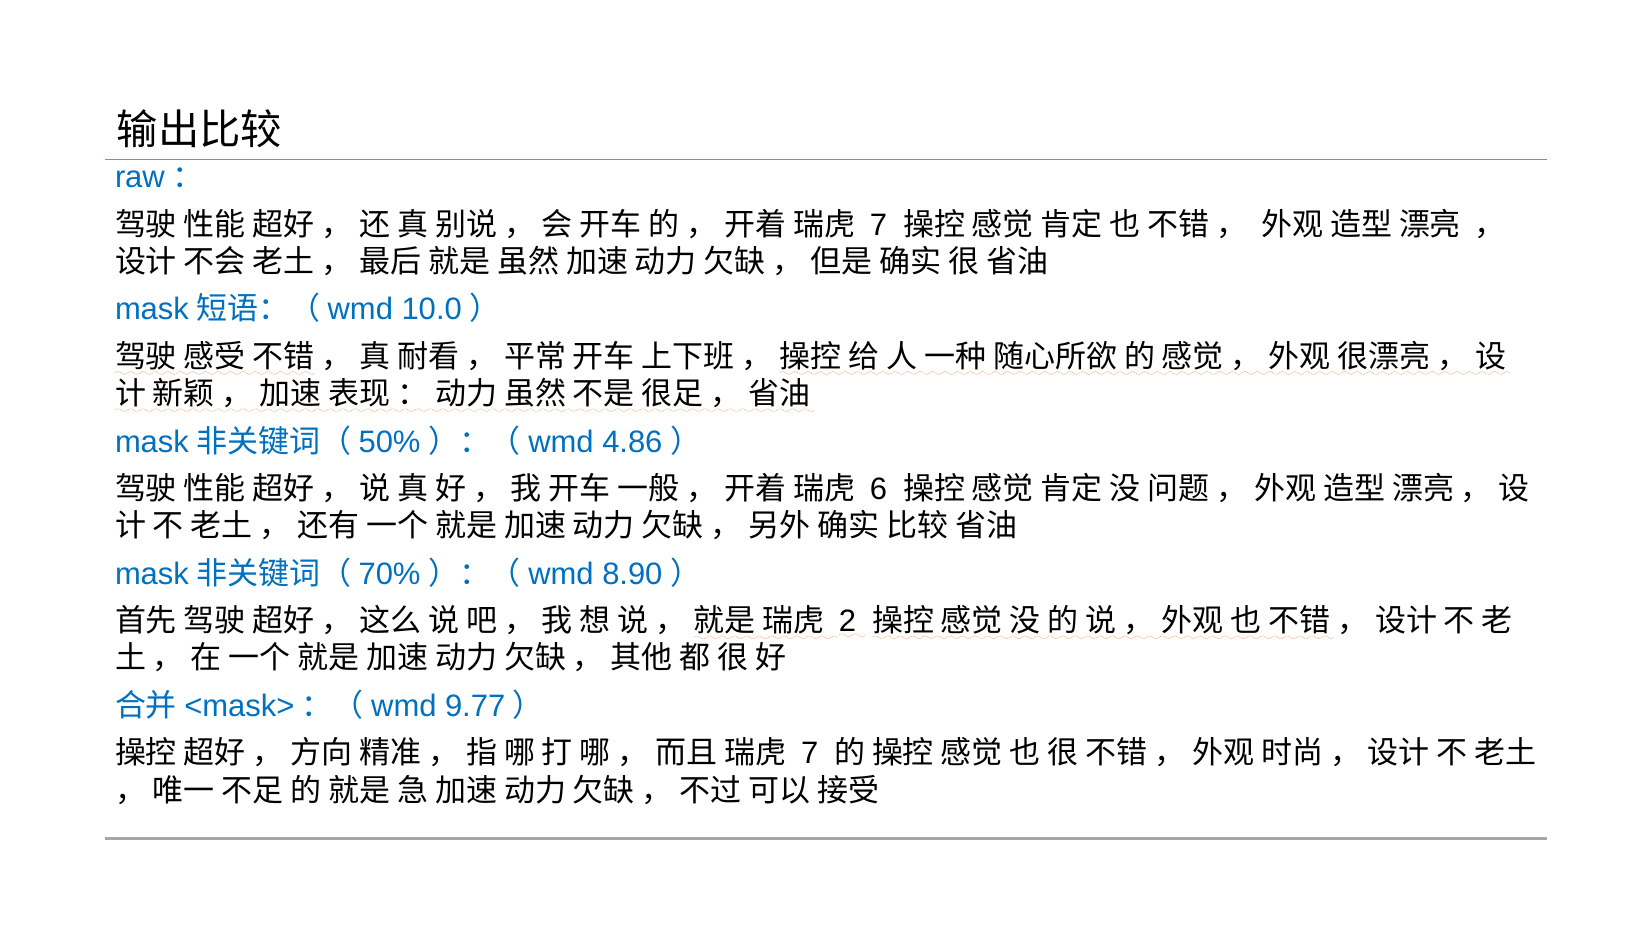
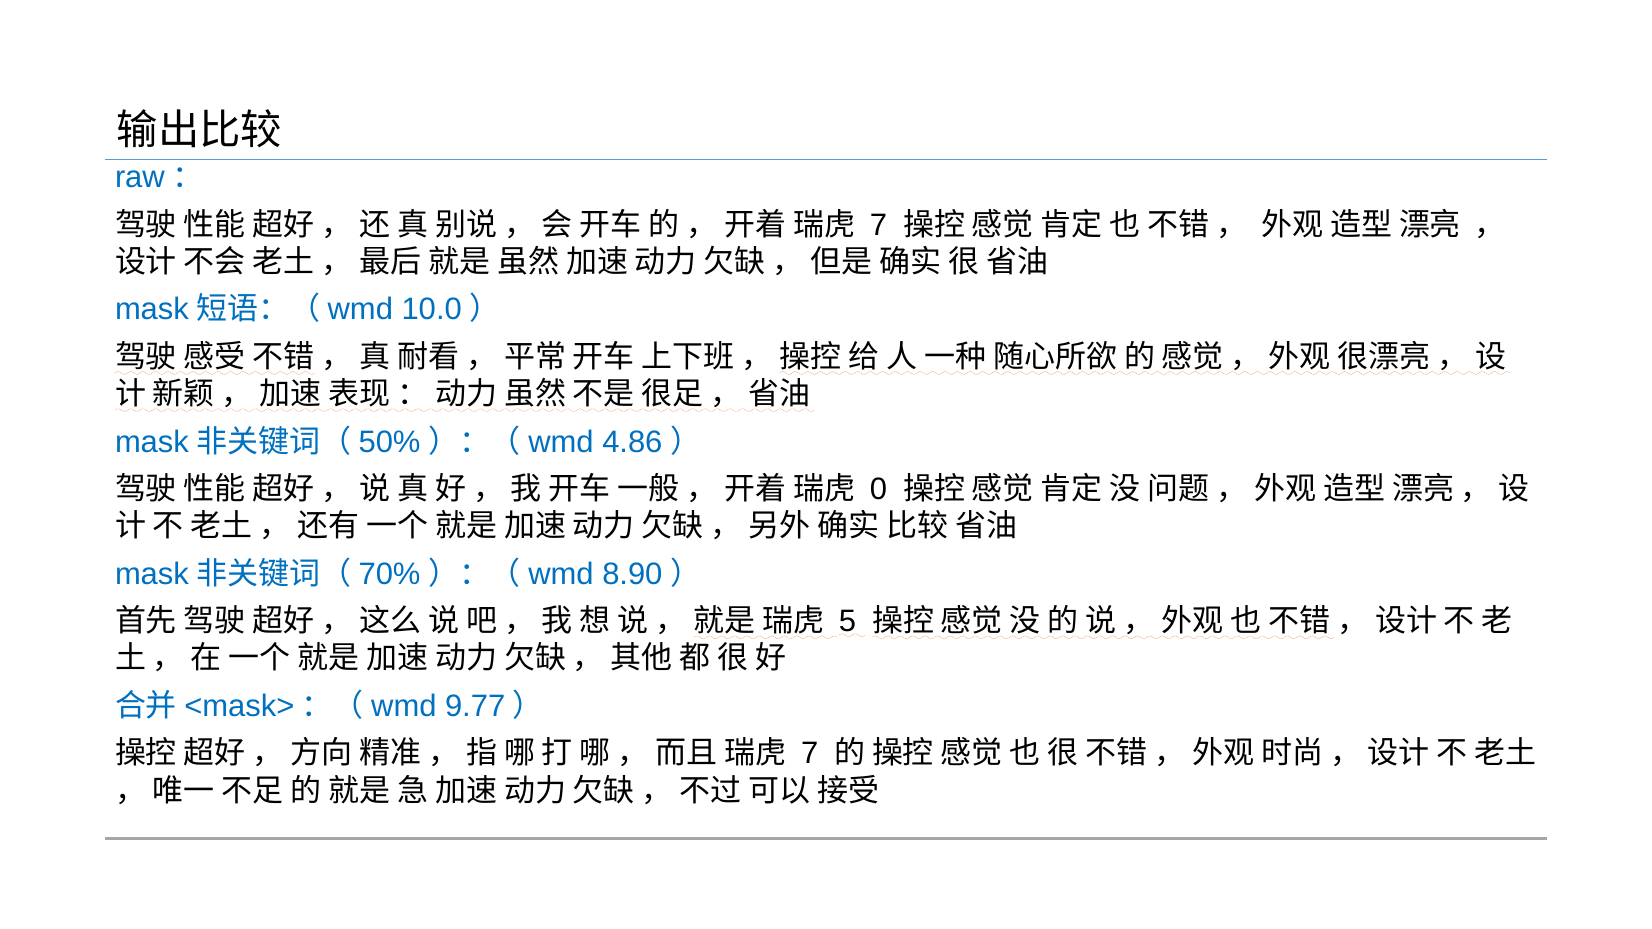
6: 6 -> 0 (879, 490)
2: 2 -> 5 (848, 622)
